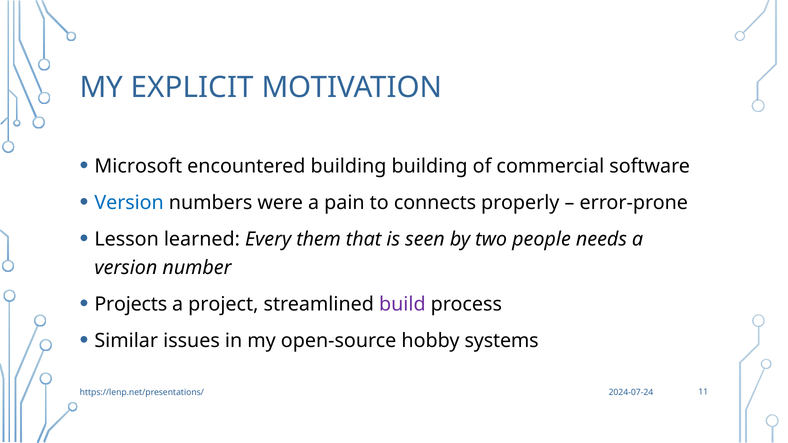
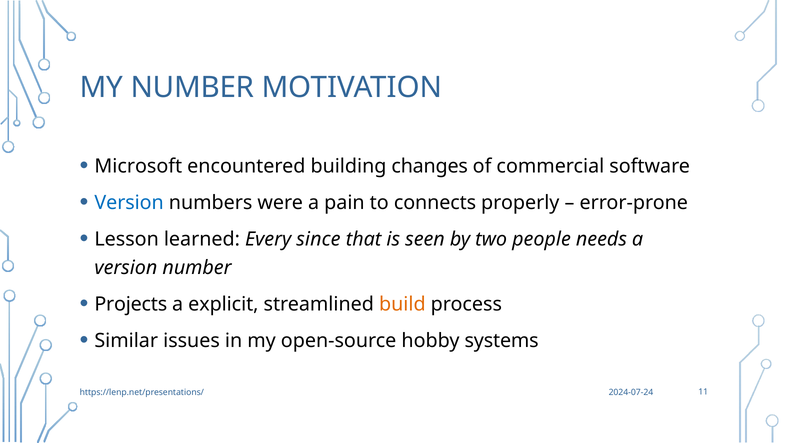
MY EXPLICIT: EXPLICIT -> NUMBER (193, 88)
building building: building -> changes (430, 166)
them: them -> since (318, 239)
project: project -> explicit (223, 304)
build colour: purple -> orange (402, 304)
